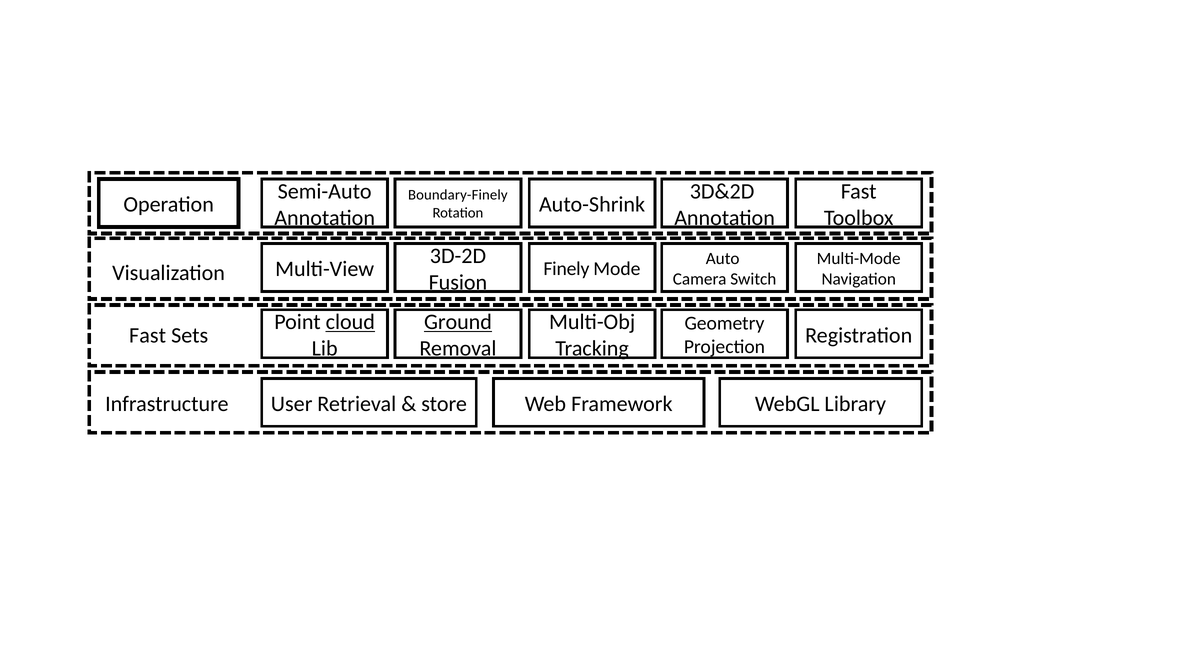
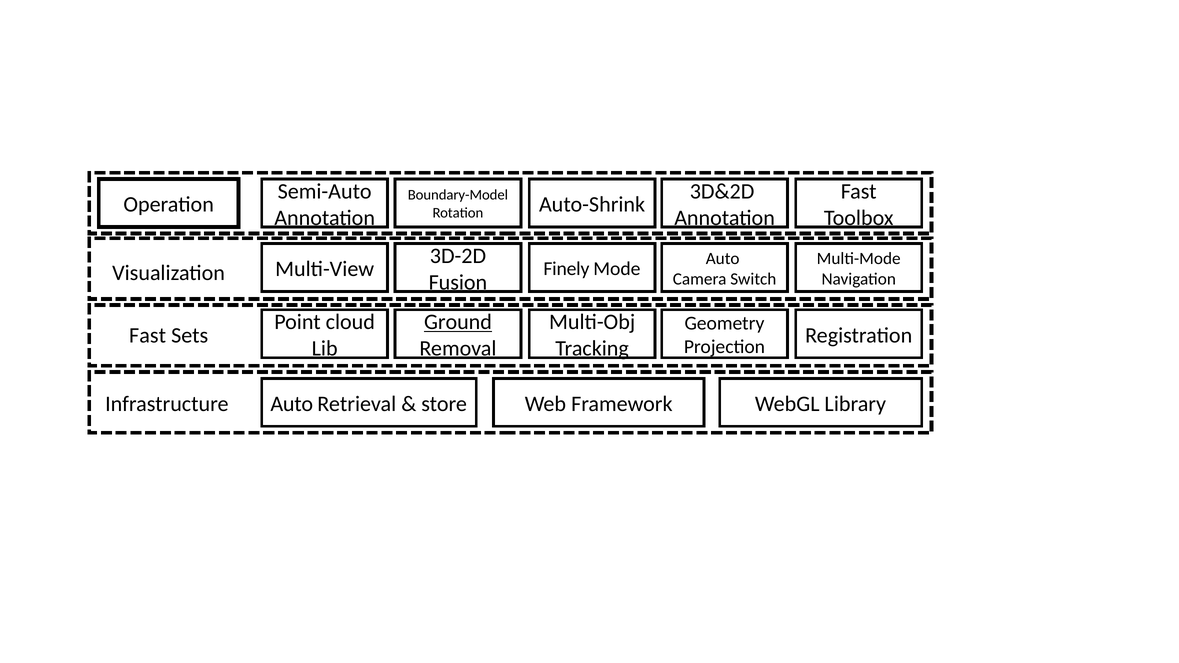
Boundary-Finely: Boundary-Finely -> Boundary-Model (458, 195)
cloud underline: present -> none (350, 322)
User: User -> Auto (292, 404)
